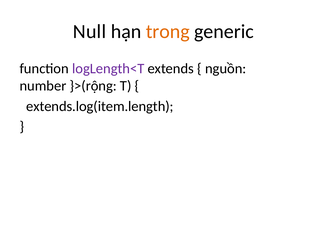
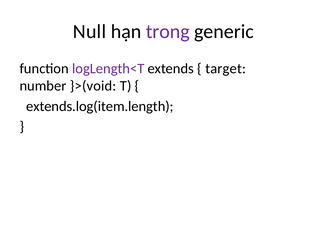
trong colour: orange -> purple (168, 32)
nguồn: nguồn -> target (226, 69)
}>(rộng: }>(rộng -> }>(void (93, 86)
